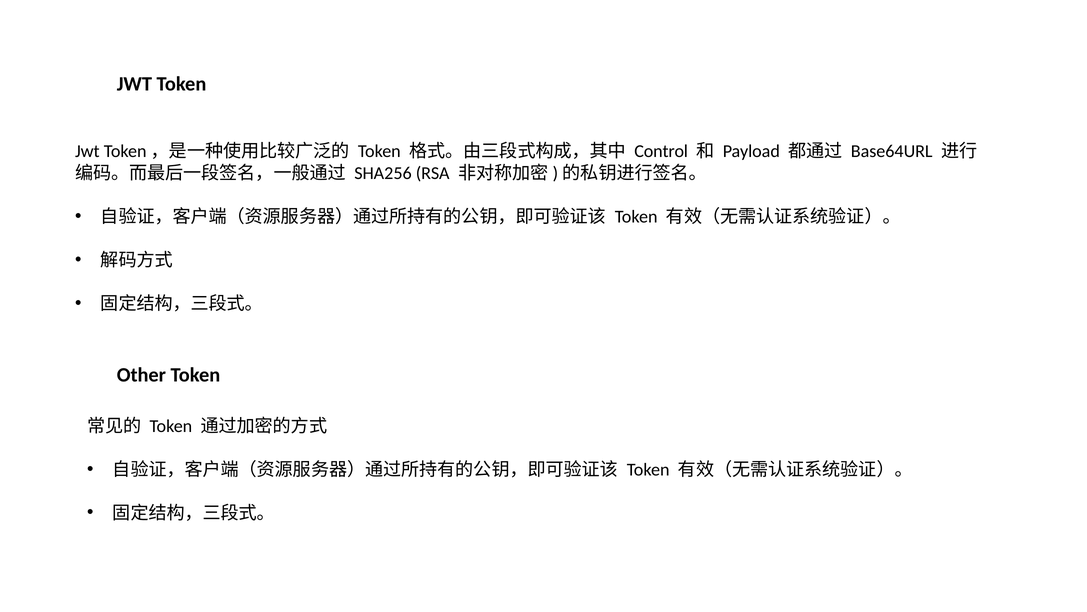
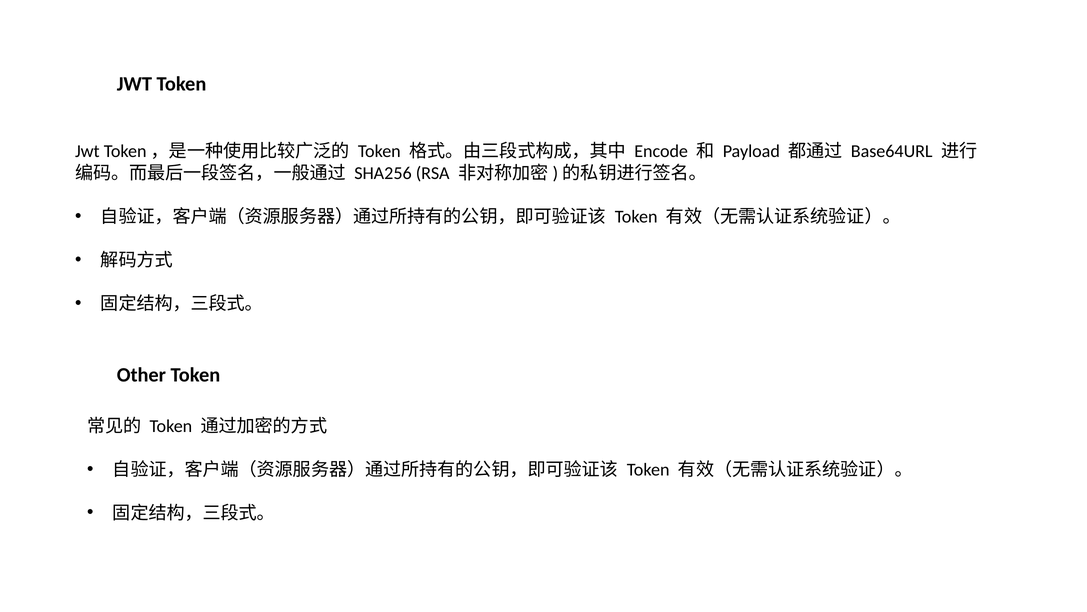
Control: Control -> Encode (661, 151)
